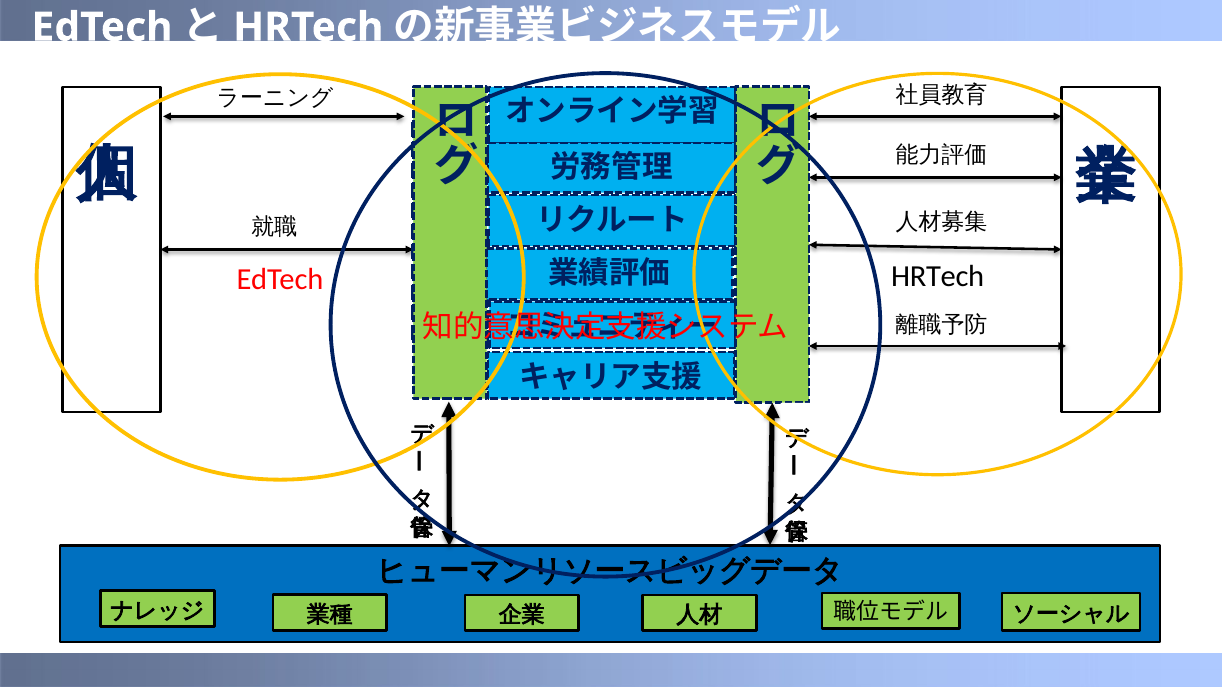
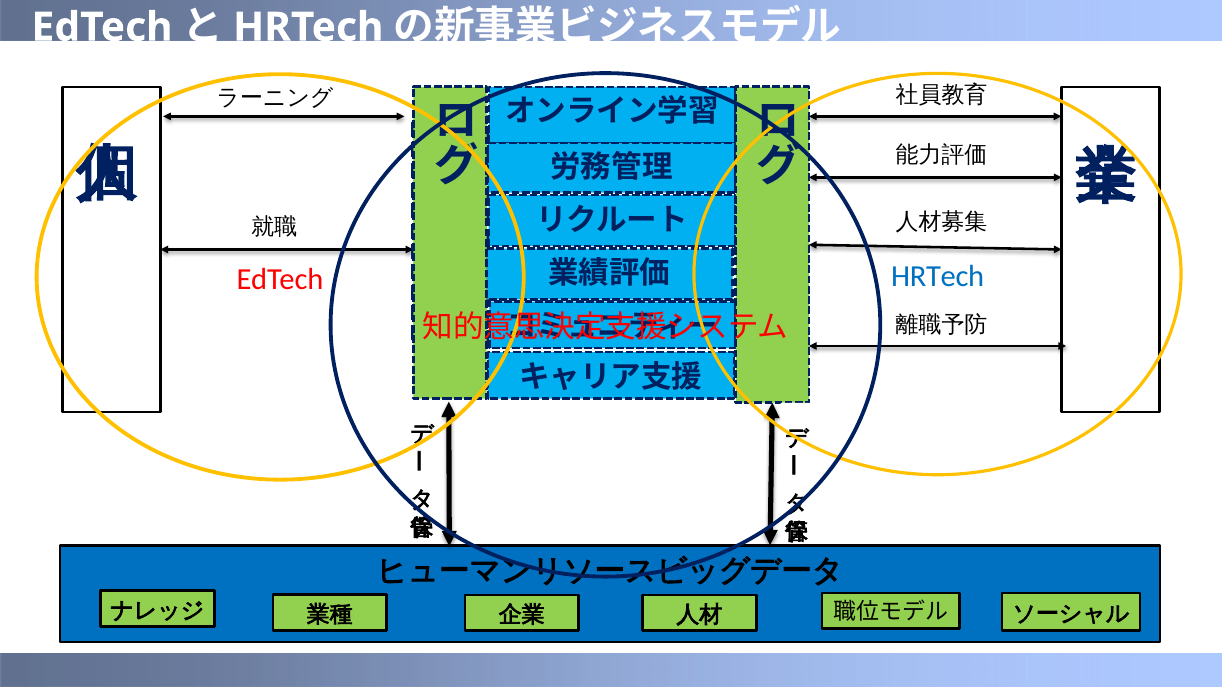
HRTech colour: black -> blue (938, 276)
